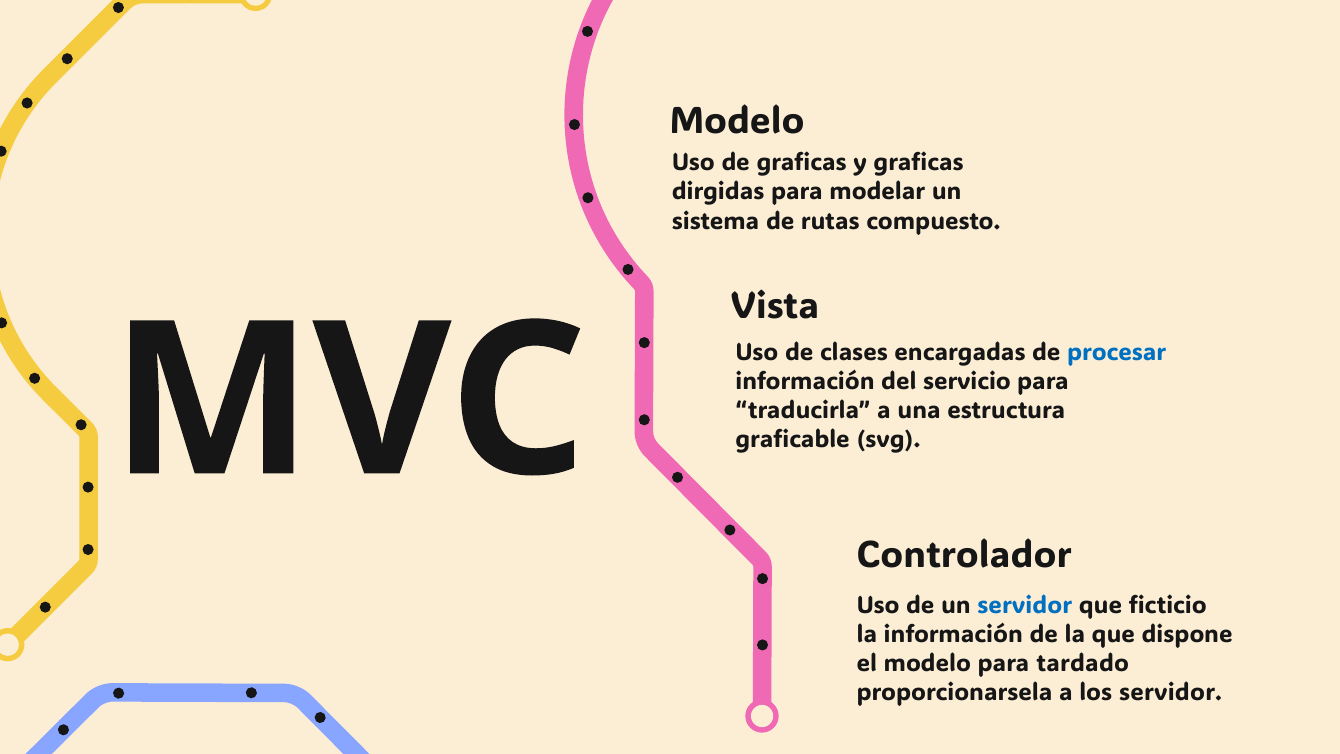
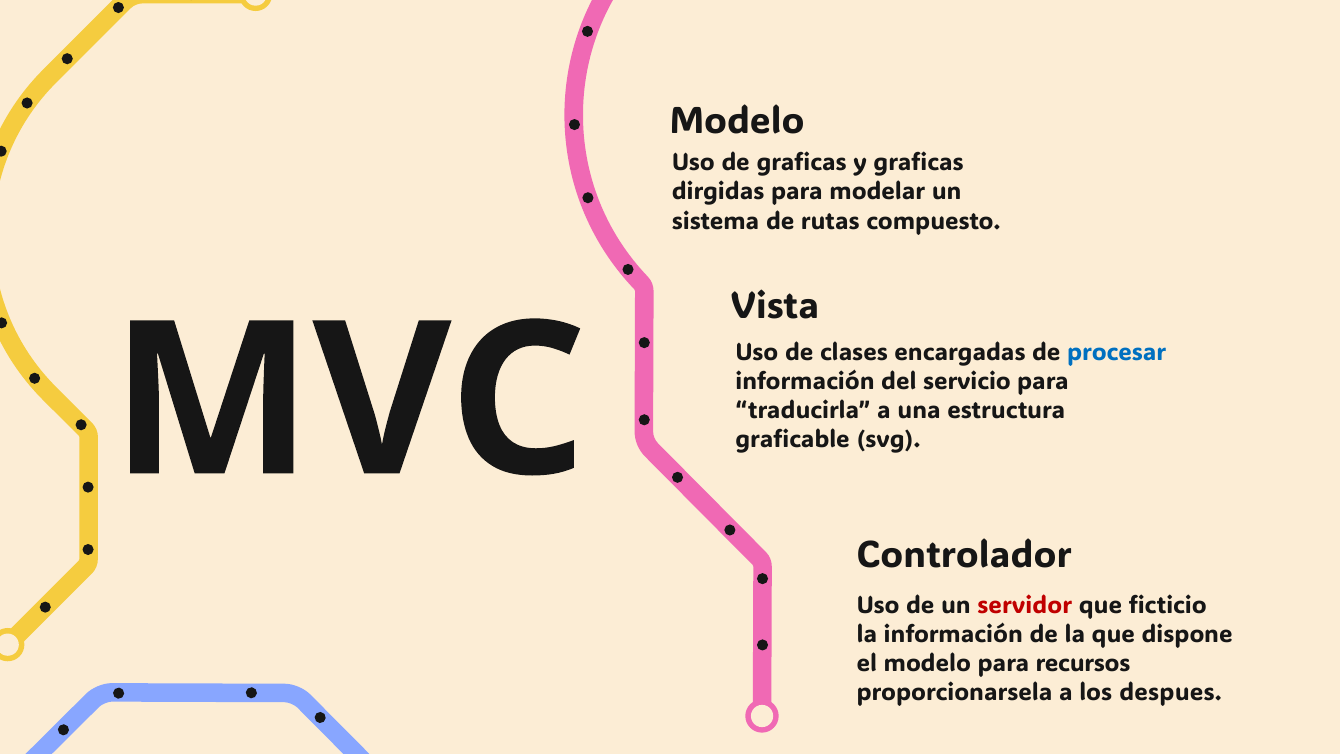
servidor colour: blue -> red (1025, 605)
tardado: tardado -> recursos (1083, 663)
los servidor: servidor -> despues (1171, 692)
